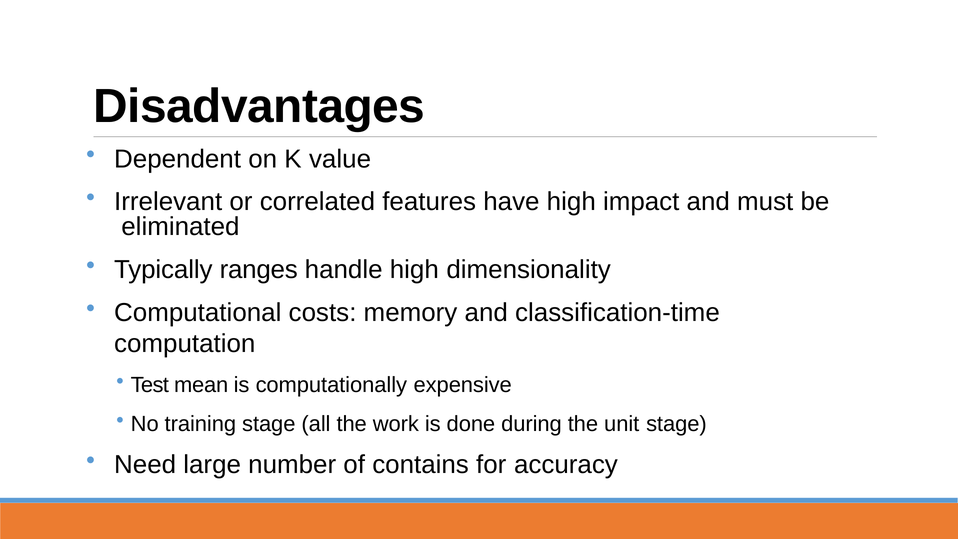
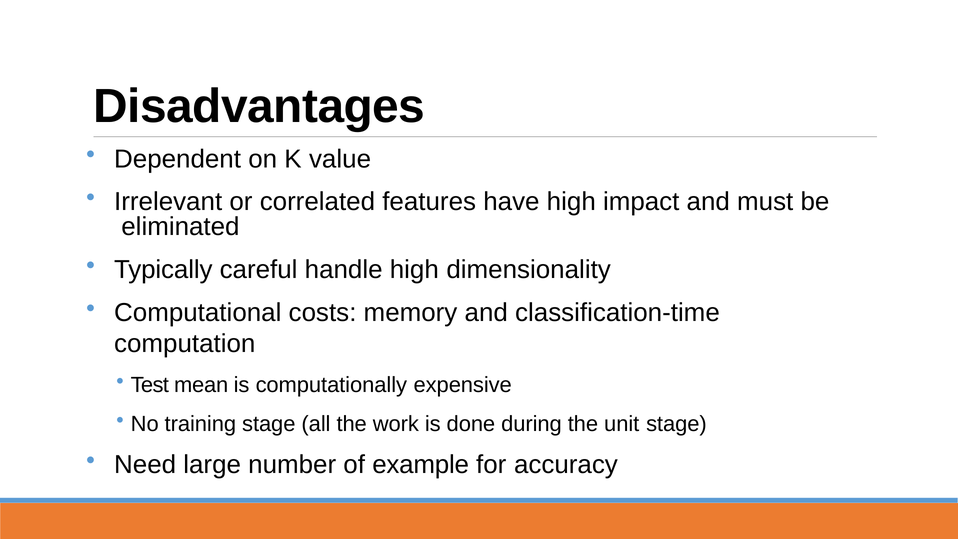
ranges: ranges -> careful (259, 270)
contains: contains -> example (421, 465)
